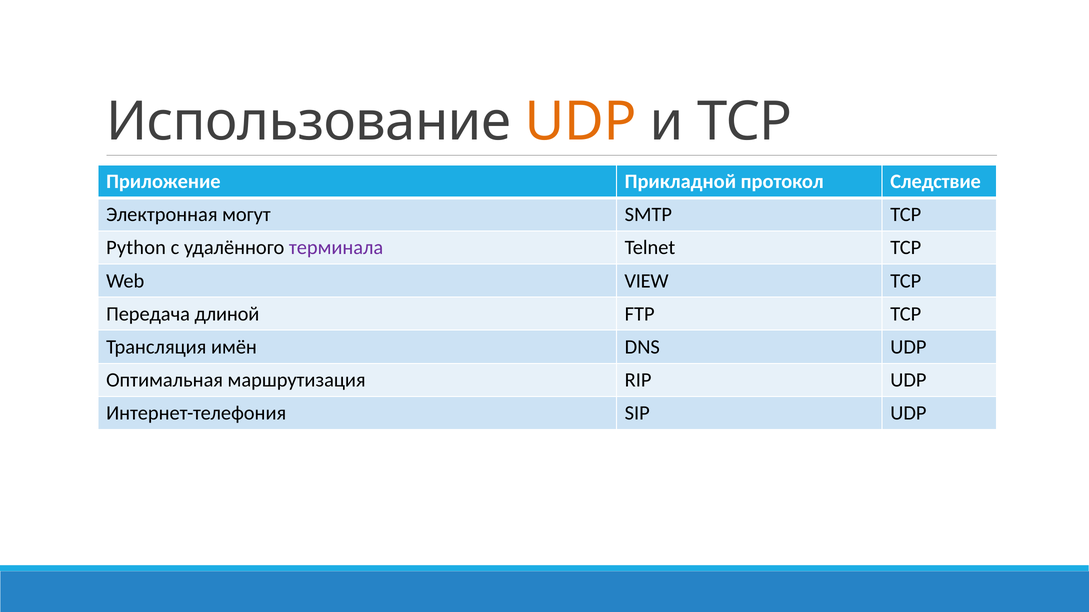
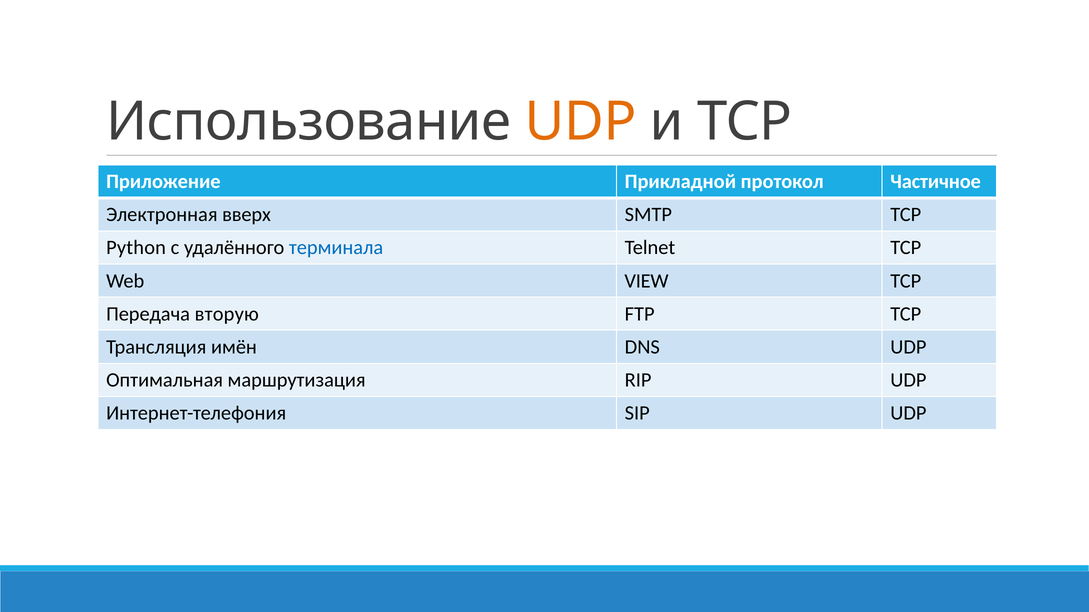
Следствие: Следствие -> Частичное (936, 182)
могут: могут -> вверх (246, 215)
терминала colour: purple -> blue (336, 248)
длиной: длиной -> вторую (227, 314)
